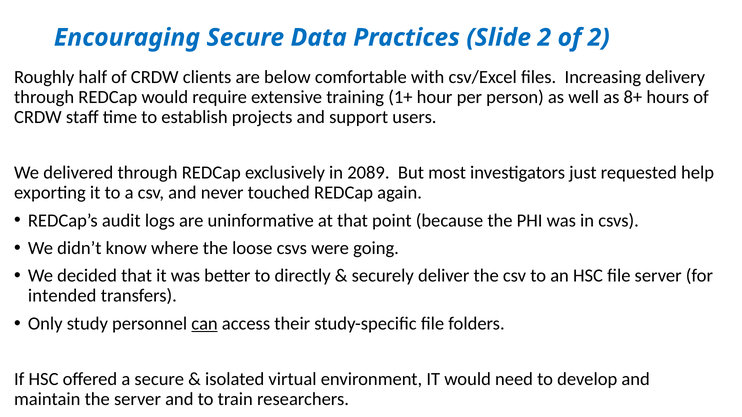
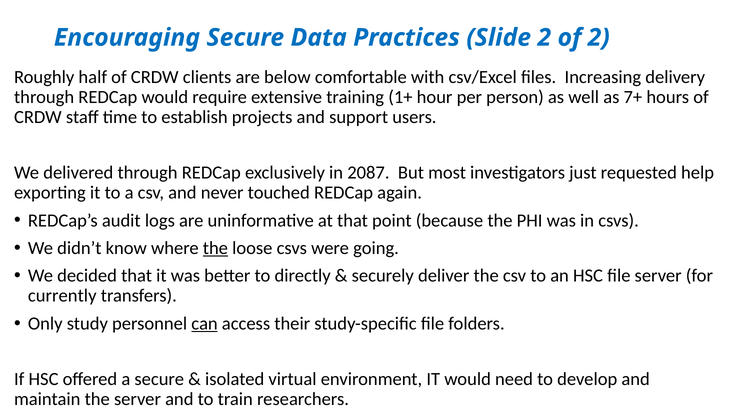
8+: 8+ -> 7+ (633, 97)
2089: 2089 -> 2087 (368, 173)
the underline: none -> present (215, 248)
intended: intended -> currently (62, 296)
